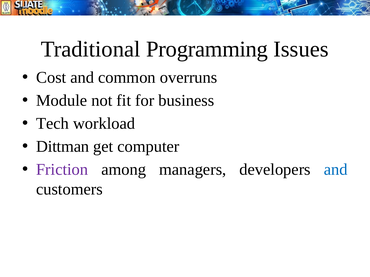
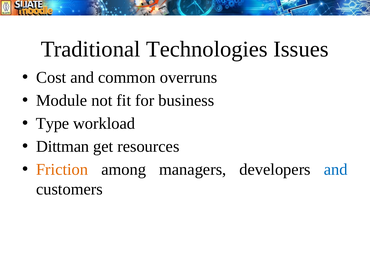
Programming: Programming -> Technologies (207, 49)
Tech: Tech -> Type (53, 124)
computer: computer -> resources (148, 147)
Friction colour: purple -> orange (62, 170)
